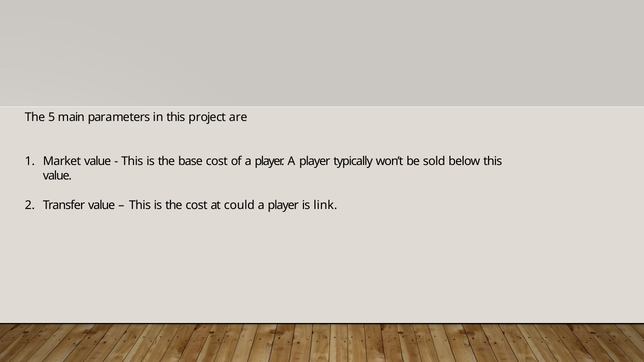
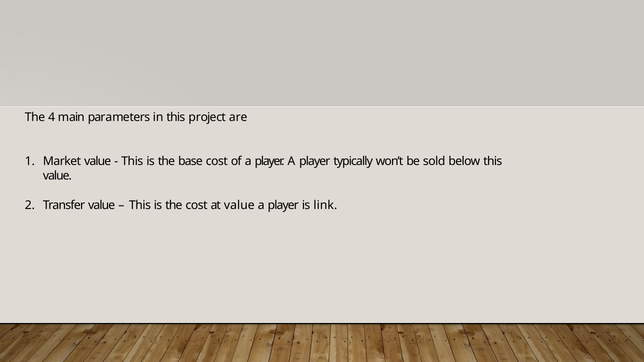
5: 5 -> 4 (52, 117)
at could: could -> value (239, 205)
